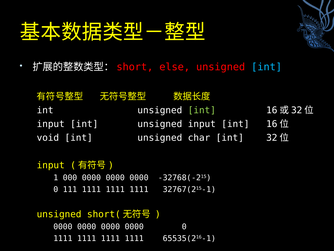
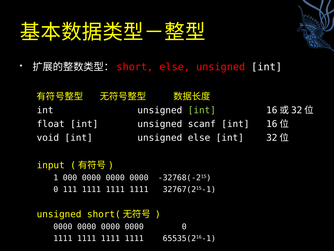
int colour: light blue -> white (267, 67)
input: input -> float (51, 124)
unsigned input: input -> scanf (202, 124)
unsigned char: char -> else (199, 138)
